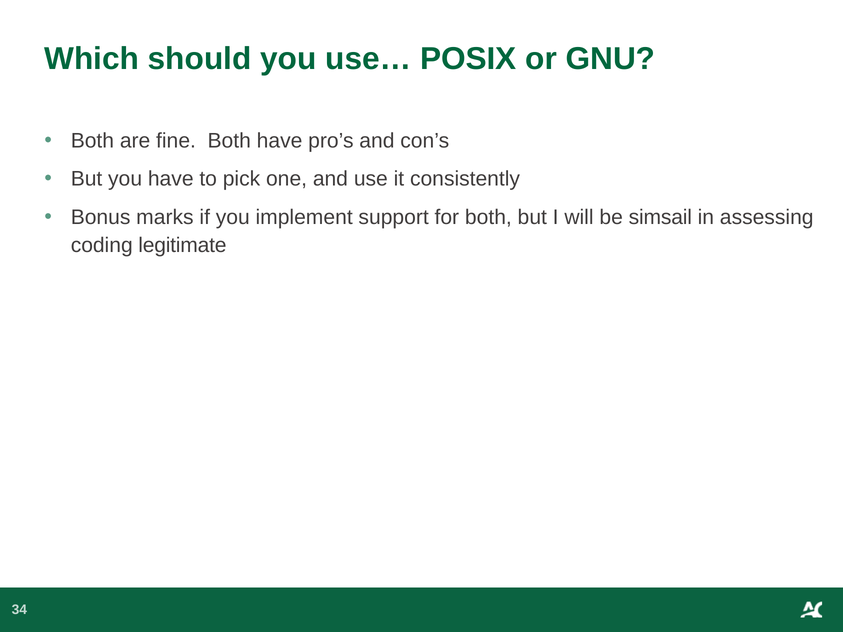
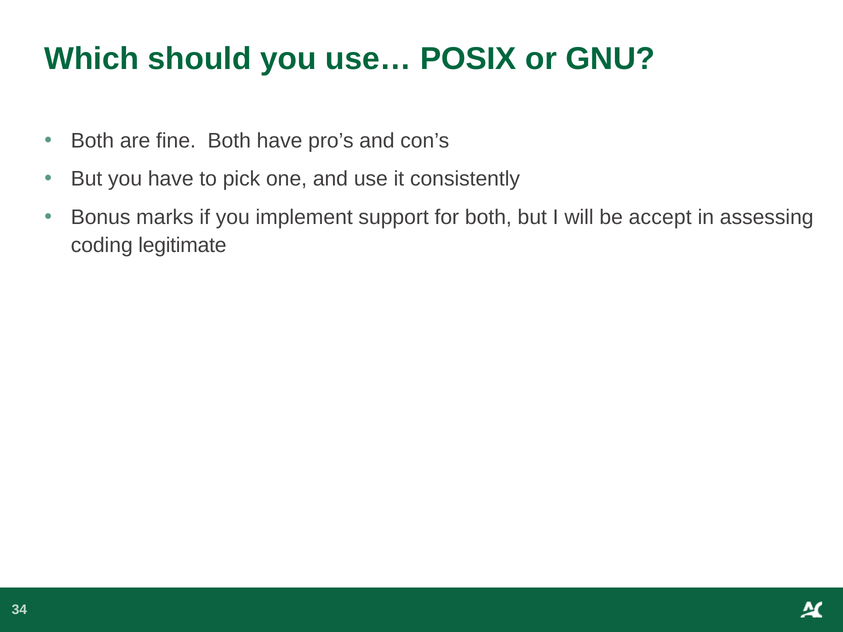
simsail: simsail -> accept (660, 217)
